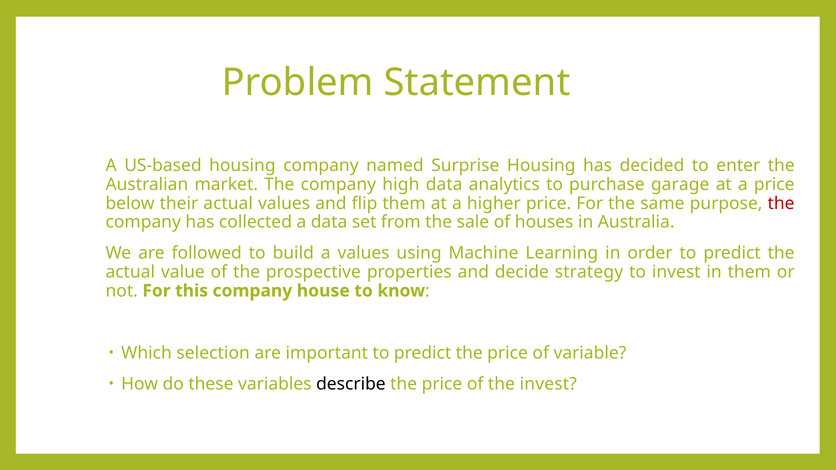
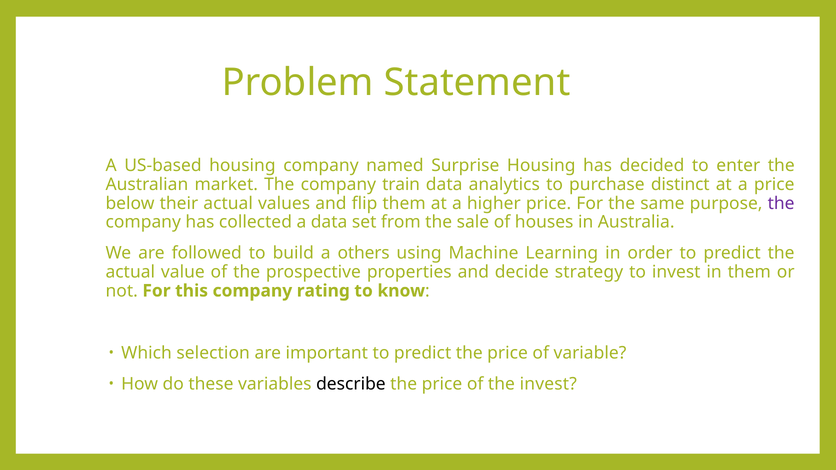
high: high -> train (401, 185)
garage: garage -> distinct (680, 185)
the colour: red -> purple (781, 203)
a values: values -> others (364, 253)
house: house -> rating (323, 291)
